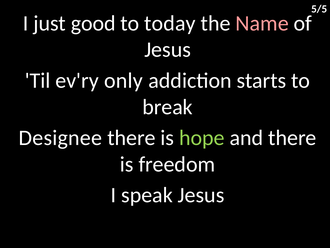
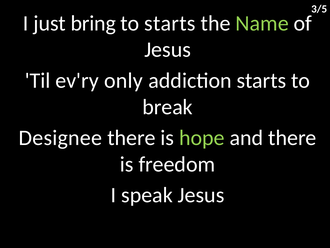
5/5: 5/5 -> 3/5 (319, 9)
good: good -> bring (93, 23)
to today: today -> starts (170, 23)
Name colour: pink -> light green (262, 23)
